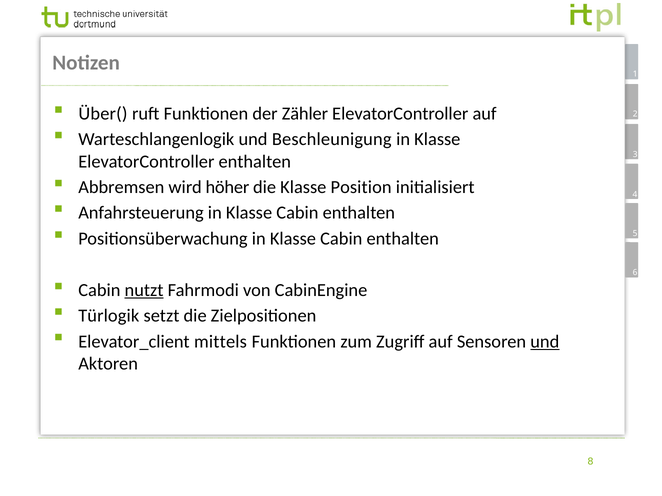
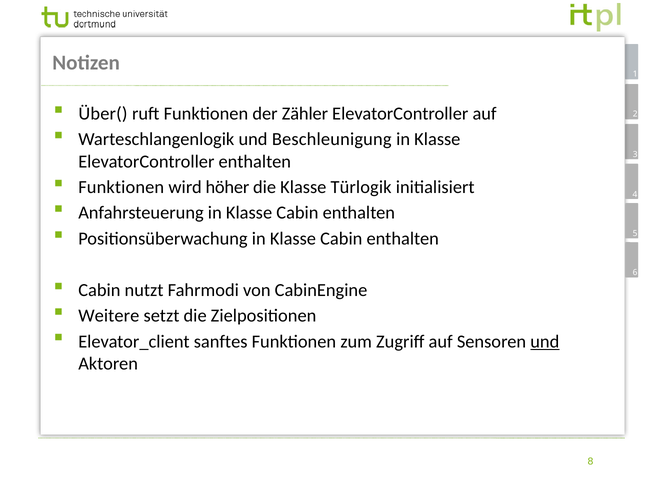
Abbremsen: Abbremsen -> Funktionen (121, 187)
Position: Position -> Türlogik (361, 187)
nutzt underline: present -> none (144, 290)
Türlogik: Türlogik -> Weitere (109, 316)
mittels: mittels -> sanftes (221, 342)
